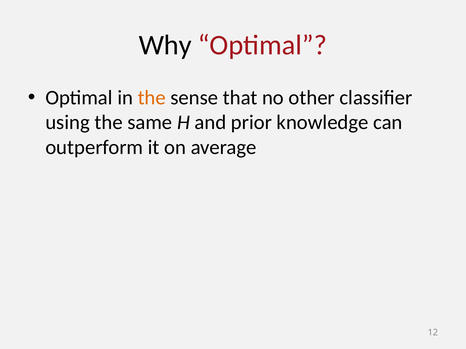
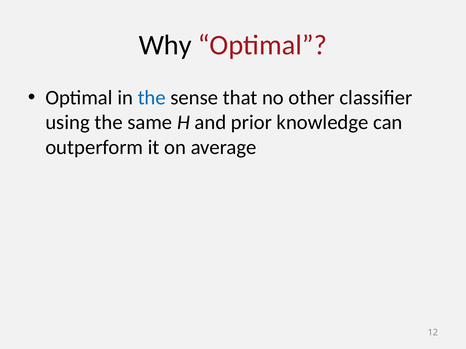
the colour: orange -> blue (152, 98)
